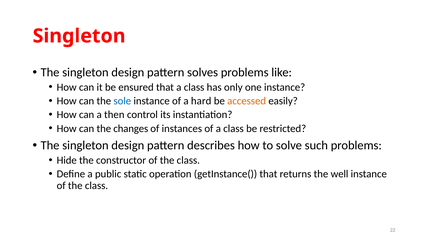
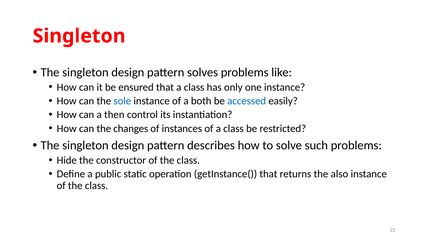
hard: hard -> both (201, 101)
accessed colour: orange -> blue (247, 101)
well: well -> also (339, 174)
